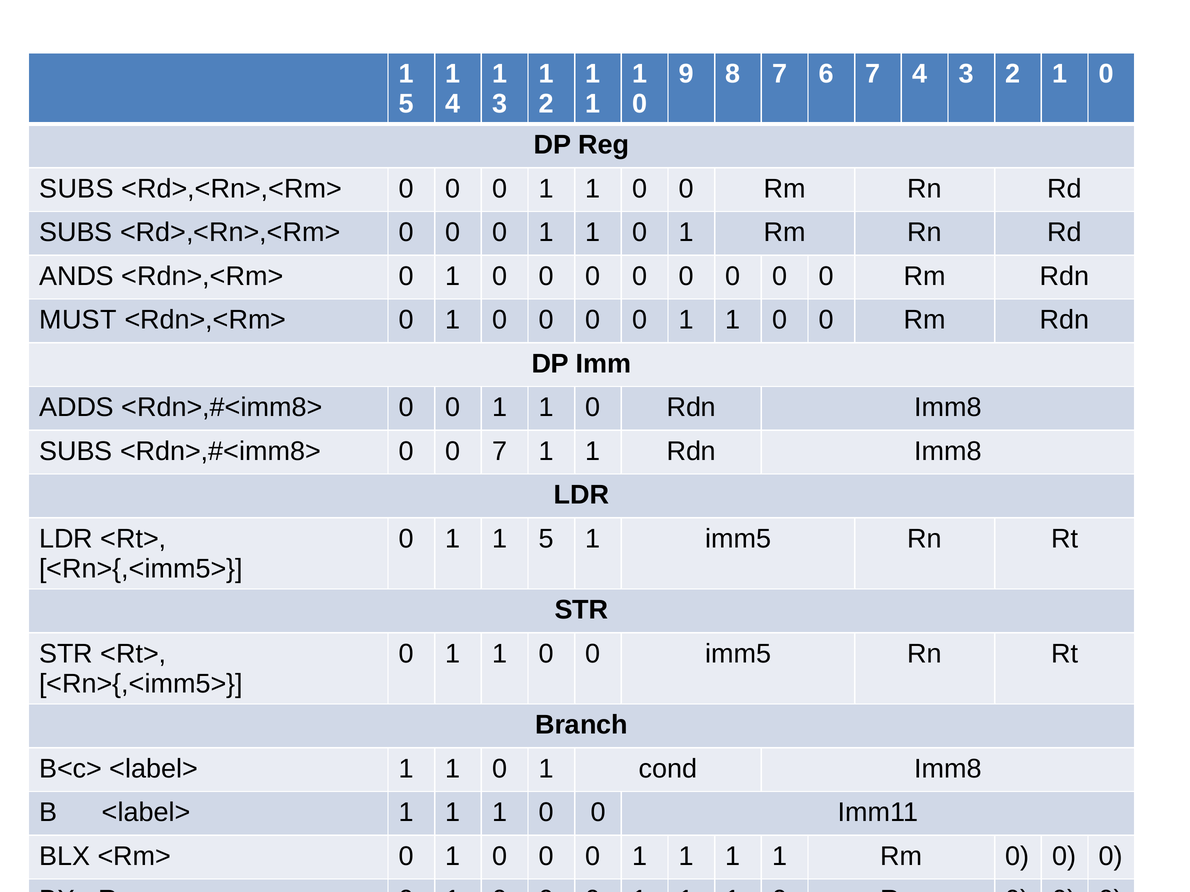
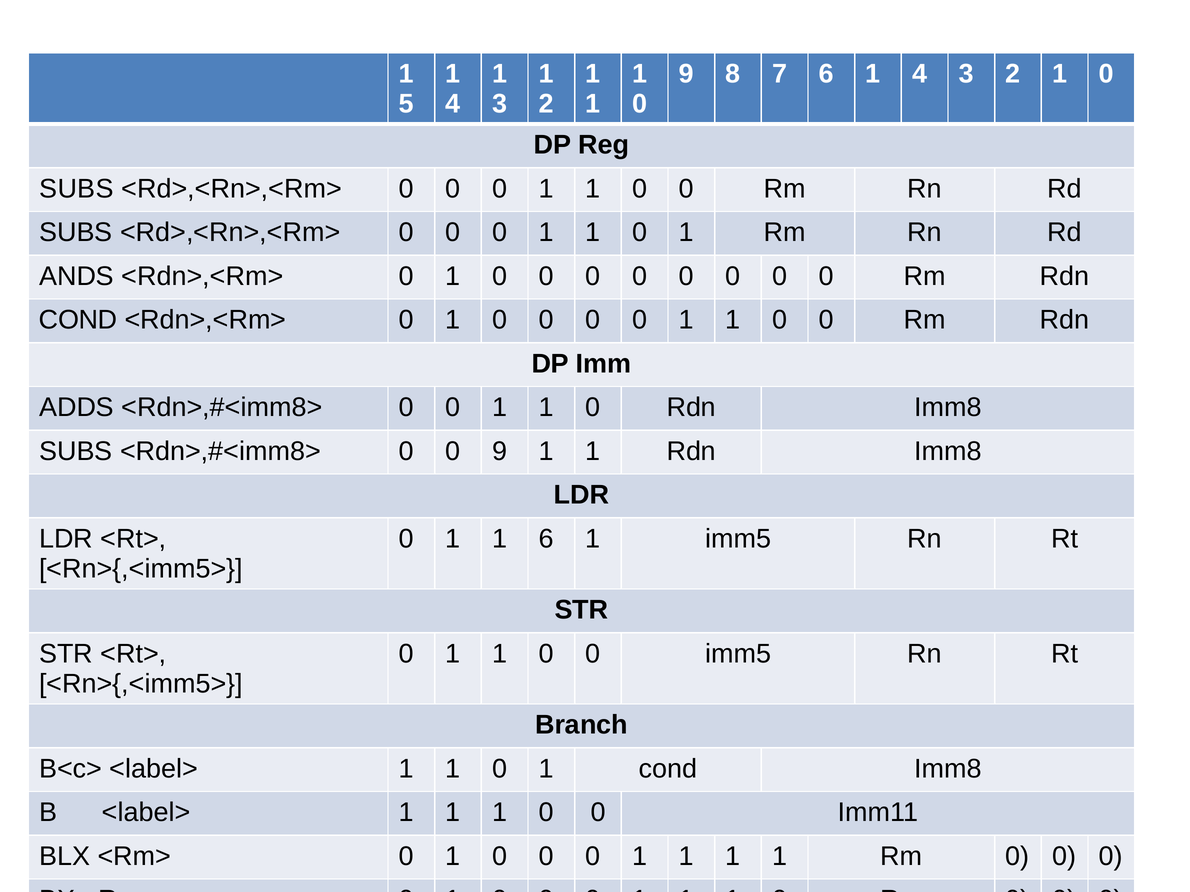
7 6 7: 7 -> 1 (873, 74)
MUST: MUST -> COND (78, 320)
0 0 7: 7 -> 9 (500, 451)
1 1 5: 5 -> 6 (546, 539)
